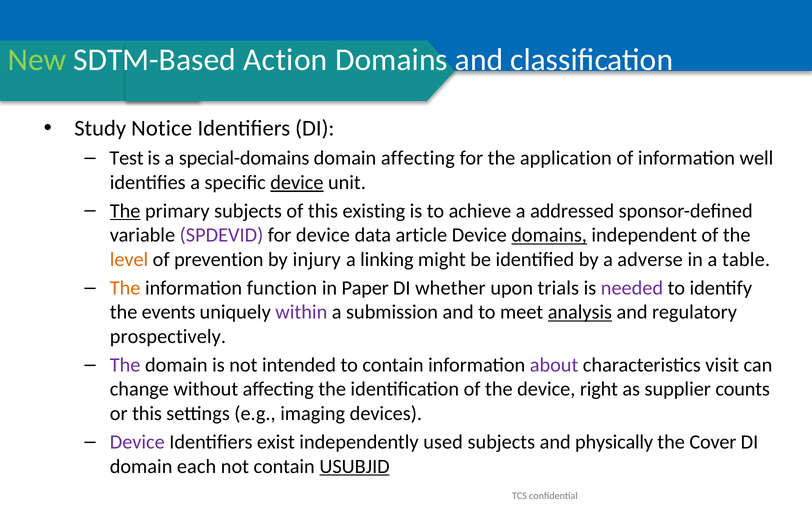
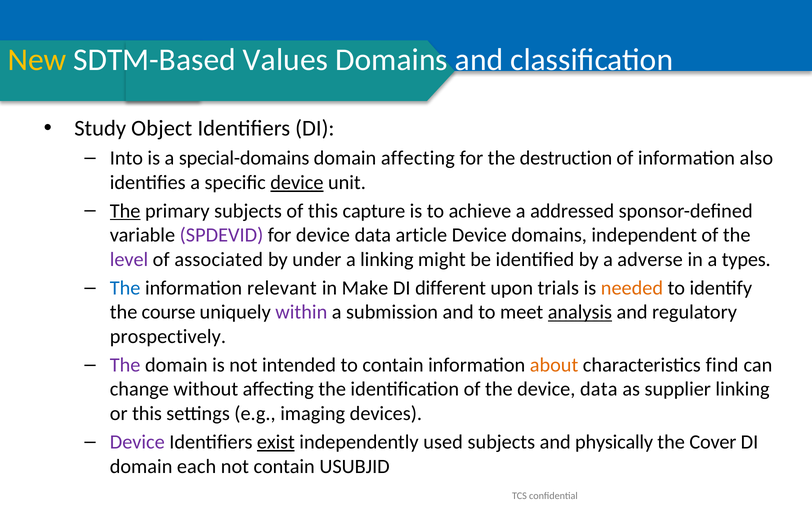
New colour: light green -> yellow (37, 60)
Action: Action -> Values (286, 60)
Notice: Notice -> Object (162, 129)
Test: Test -> Into (126, 158)
application: application -> destruction (566, 158)
well: well -> also (756, 158)
existing: existing -> capture (374, 211)
domains underline: present -> none (549, 235)
level colour: orange -> purple (129, 260)
prevention: prevention -> associated (219, 260)
injury: injury -> under (317, 260)
table: table -> types (746, 260)
The colour: orange -> blue (125, 288)
function: function -> relevant (282, 288)
Paper: Paper -> Make (365, 288)
whether: whether -> different (451, 288)
needed colour: purple -> orange (632, 288)
events: events -> course (169, 313)
about colour: purple -> orange (554, 365)
visit: visit -> find (722, 365)
the device right: right -> data (599, 390)
supplier counts: counts -> linking (743, 390)
exist underline: none -> present (276, 442)
USUBJID underline: present -> none (355, 467)
